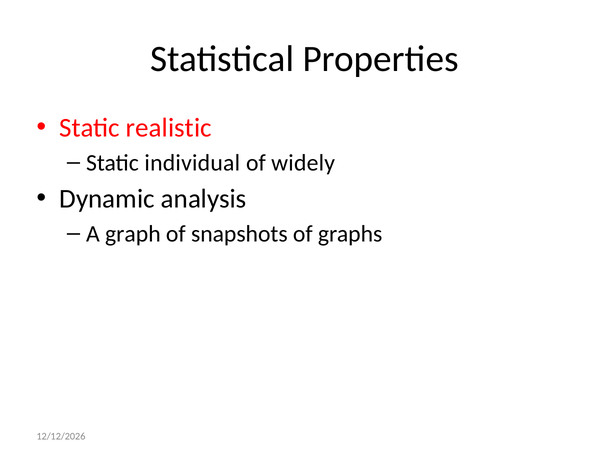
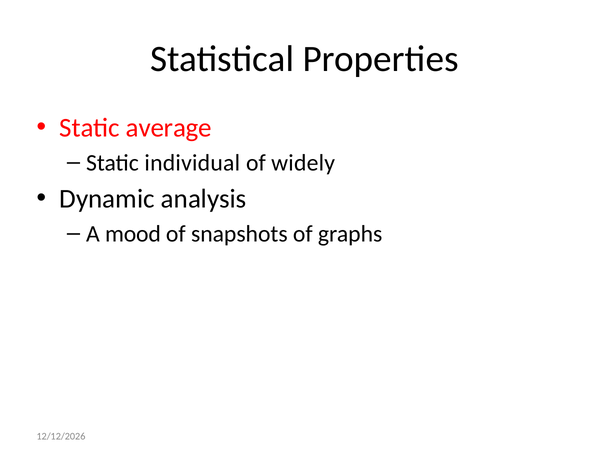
realistic: realistic -> average (169, 128)
graph: graph -> mood (133, 234)
